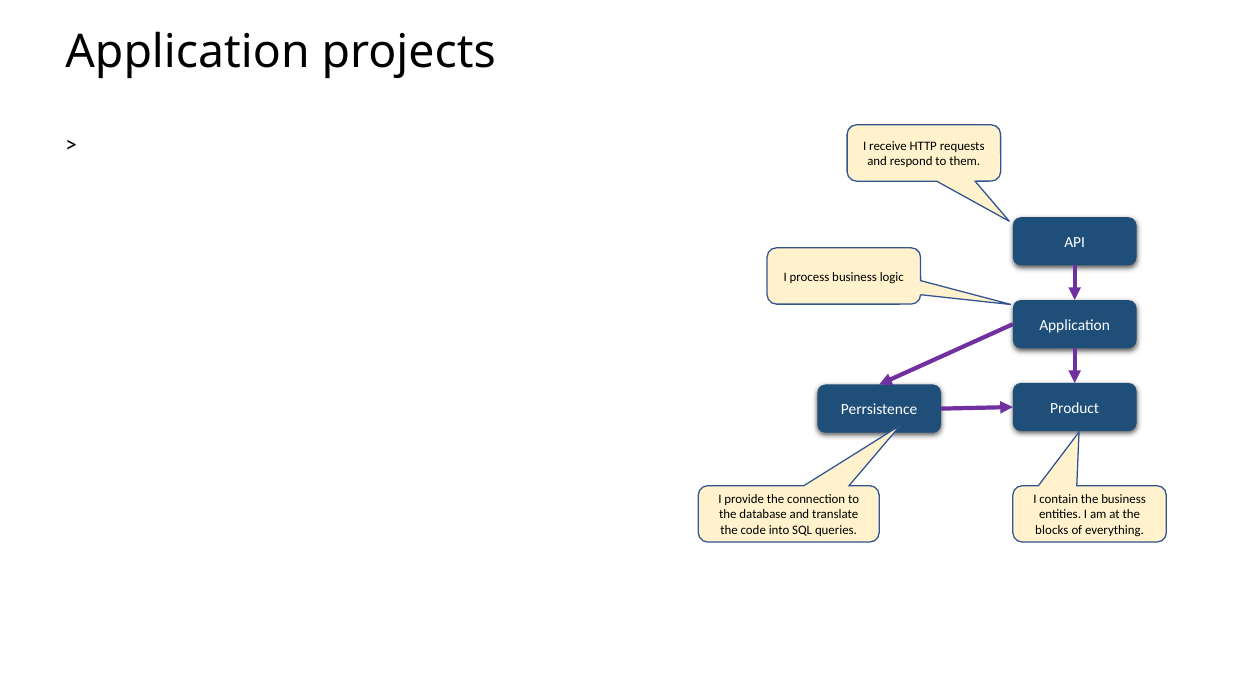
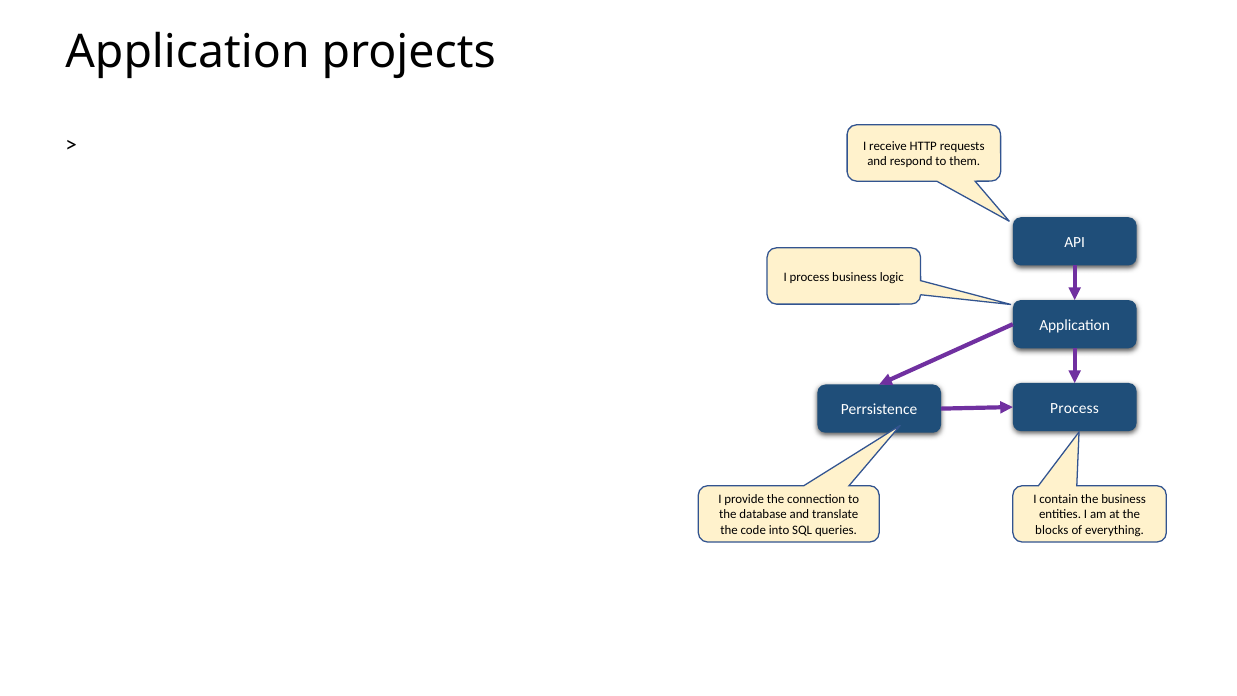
Product: Product -> Process (1074, 408)
